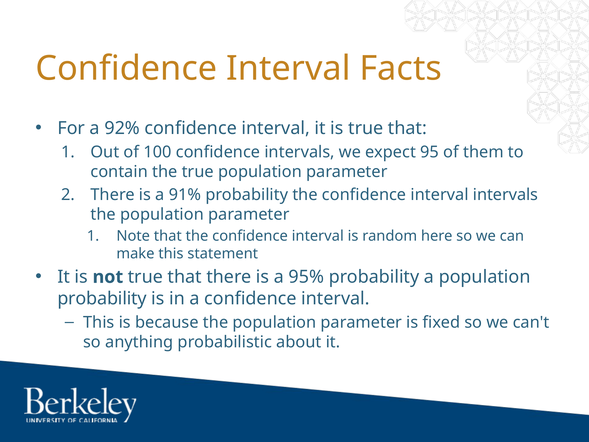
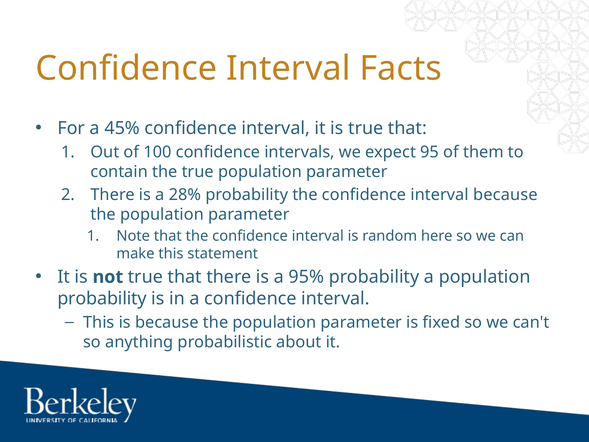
92%: 92% -> 45% (122, 128)
91%: 91% -> 28% (185, 195)
interval intervals: intervals -> because (505, 195)
